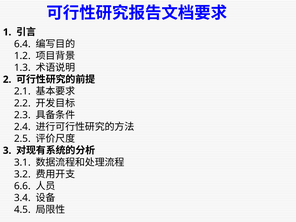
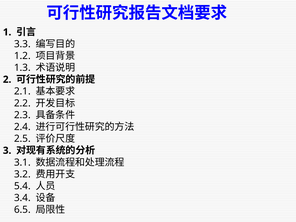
6.4: 6.4 -> 3.3 (22, 44)
6.6: 6.6 -> 5.4 (22, 186)
4.5: 4.5 -> 6.5 (22, 210)
